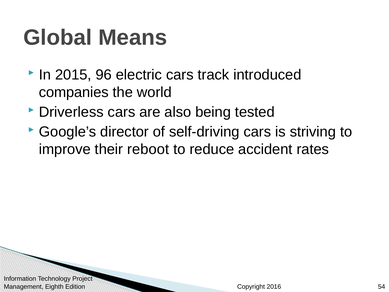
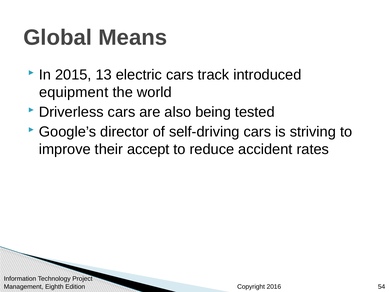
96: 96 -> 13 (104, 75)
companies: companies -> equipment (74, 92)
reboot: reboot -> accept (148, 149)
